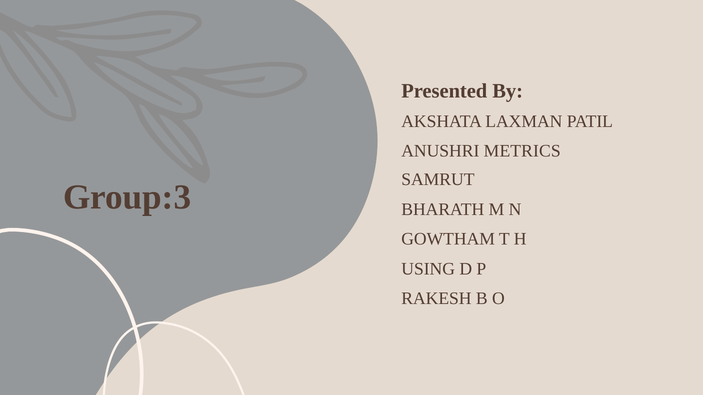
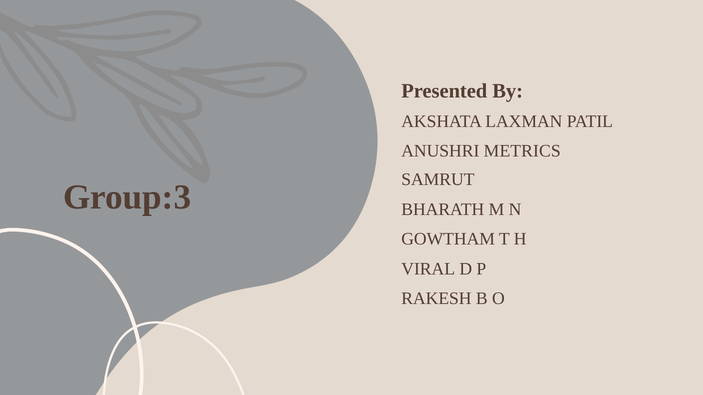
USING: USING -> VIRAL (428, 269)
